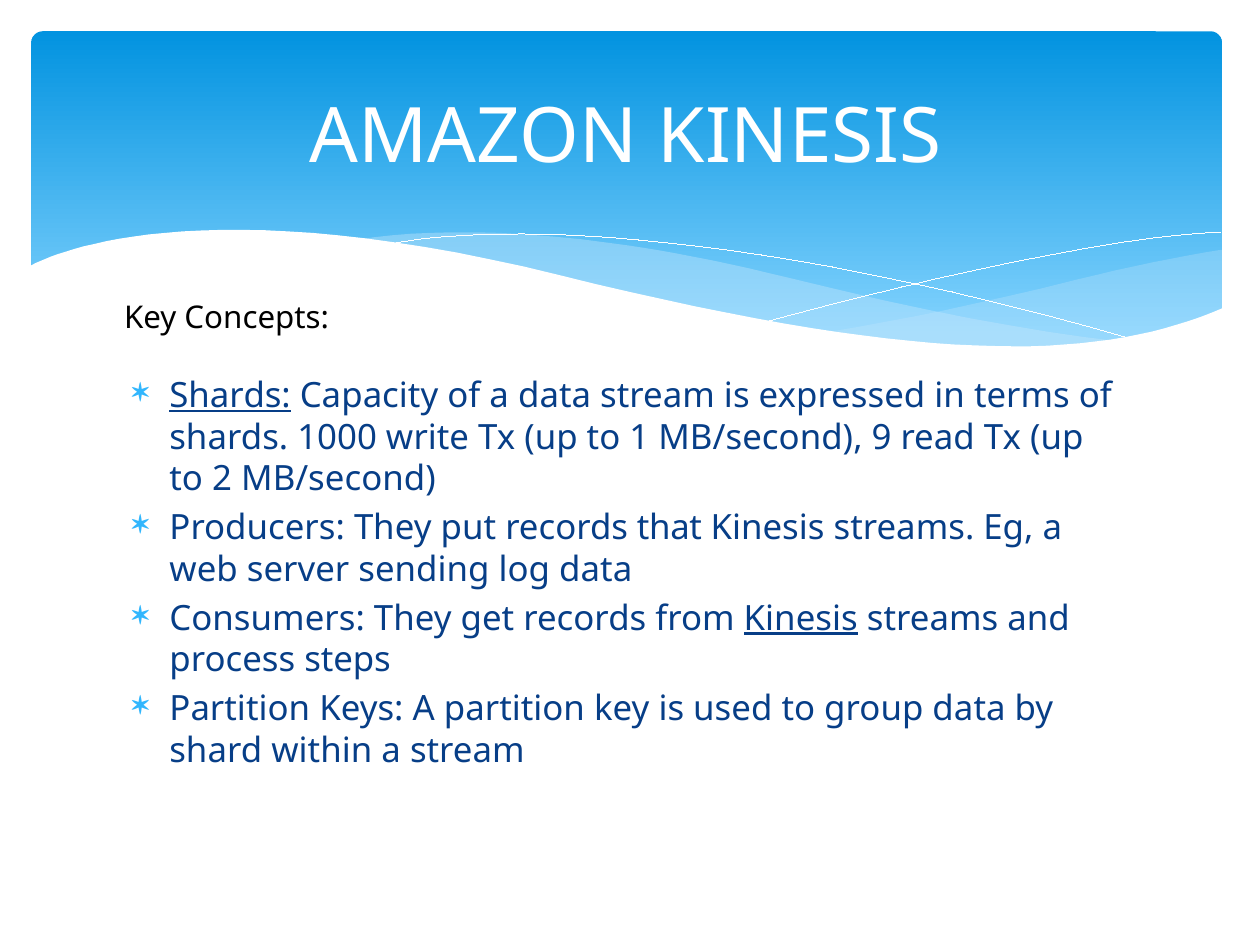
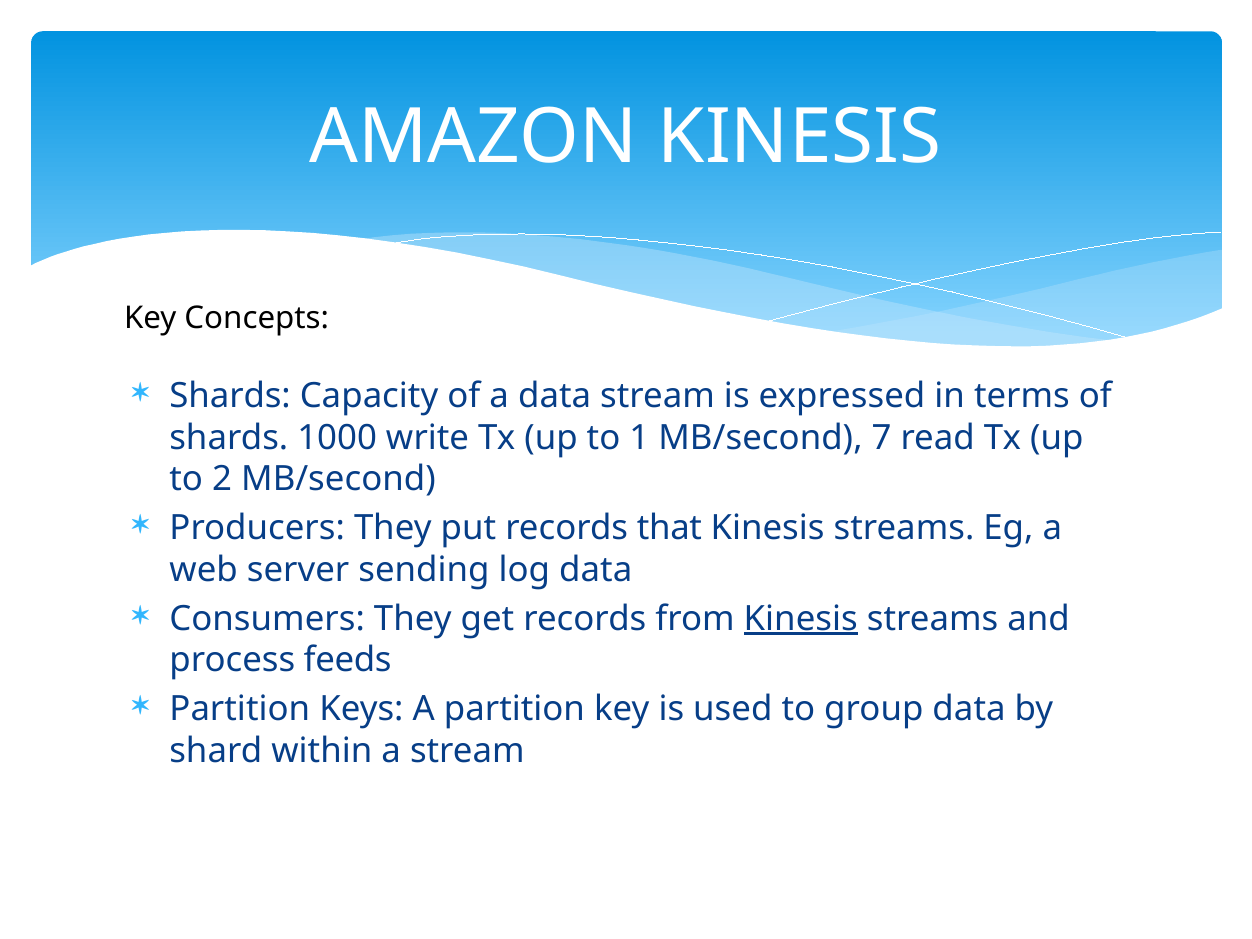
Shards underline: present -> none (230, 396)
9: 9 -> 7 (882, 438)
steps: steps -> feeds (348, 660)
